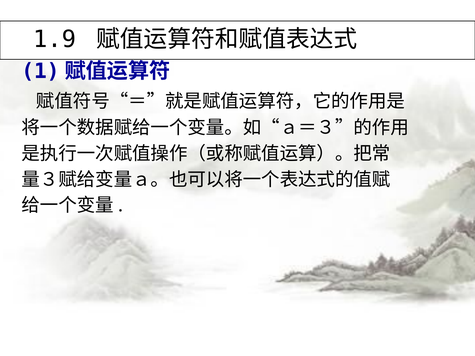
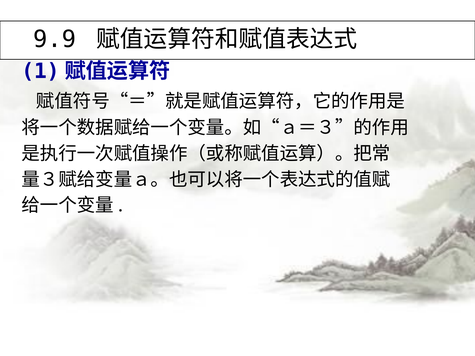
1.9: 1.9 -> 9.9 (55, 39)
